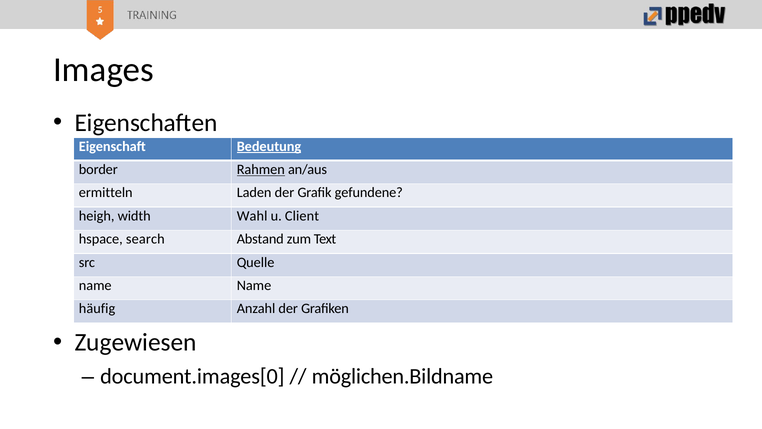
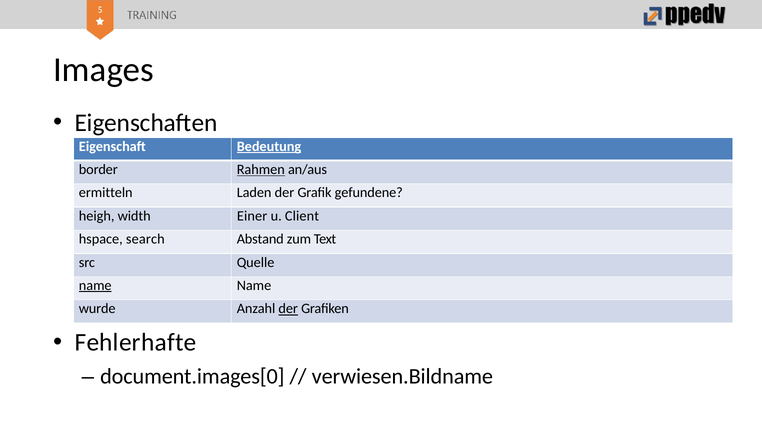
Wahl: Wahl -> Einer (252, 216)
name underline: none -> present (95, 285)
häufig: häufig -> wurde (97, 308)
der underline: none -> present (288, 308)
Zugewiesen: Zugewiesen -> Fehlerhafte (135, 342)
möglichen.Bildname: möglichen.Bildname -> verwiesen.Bildname (402, 376)
